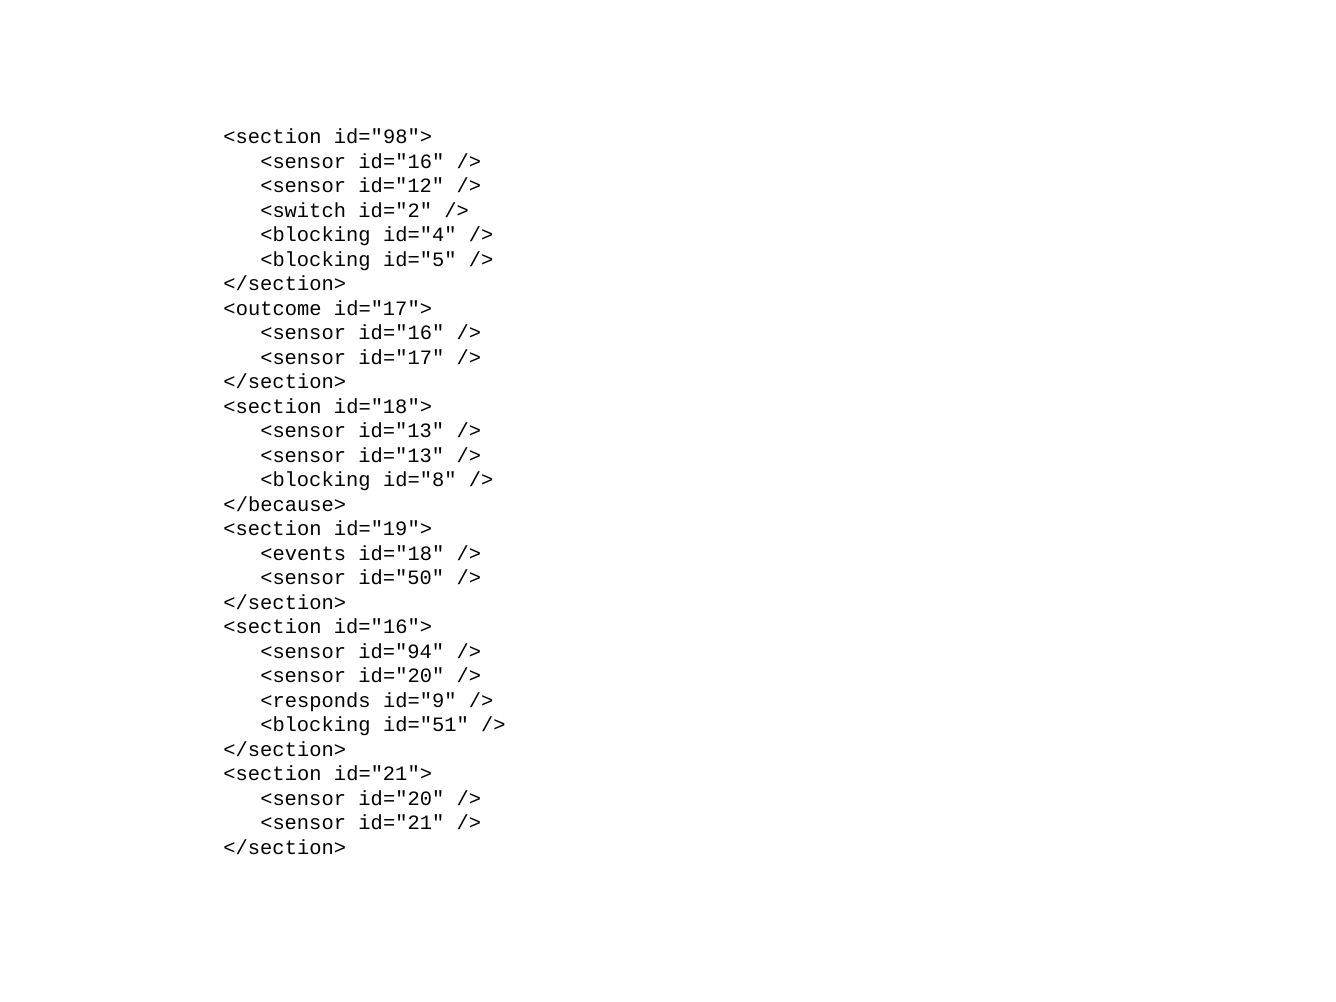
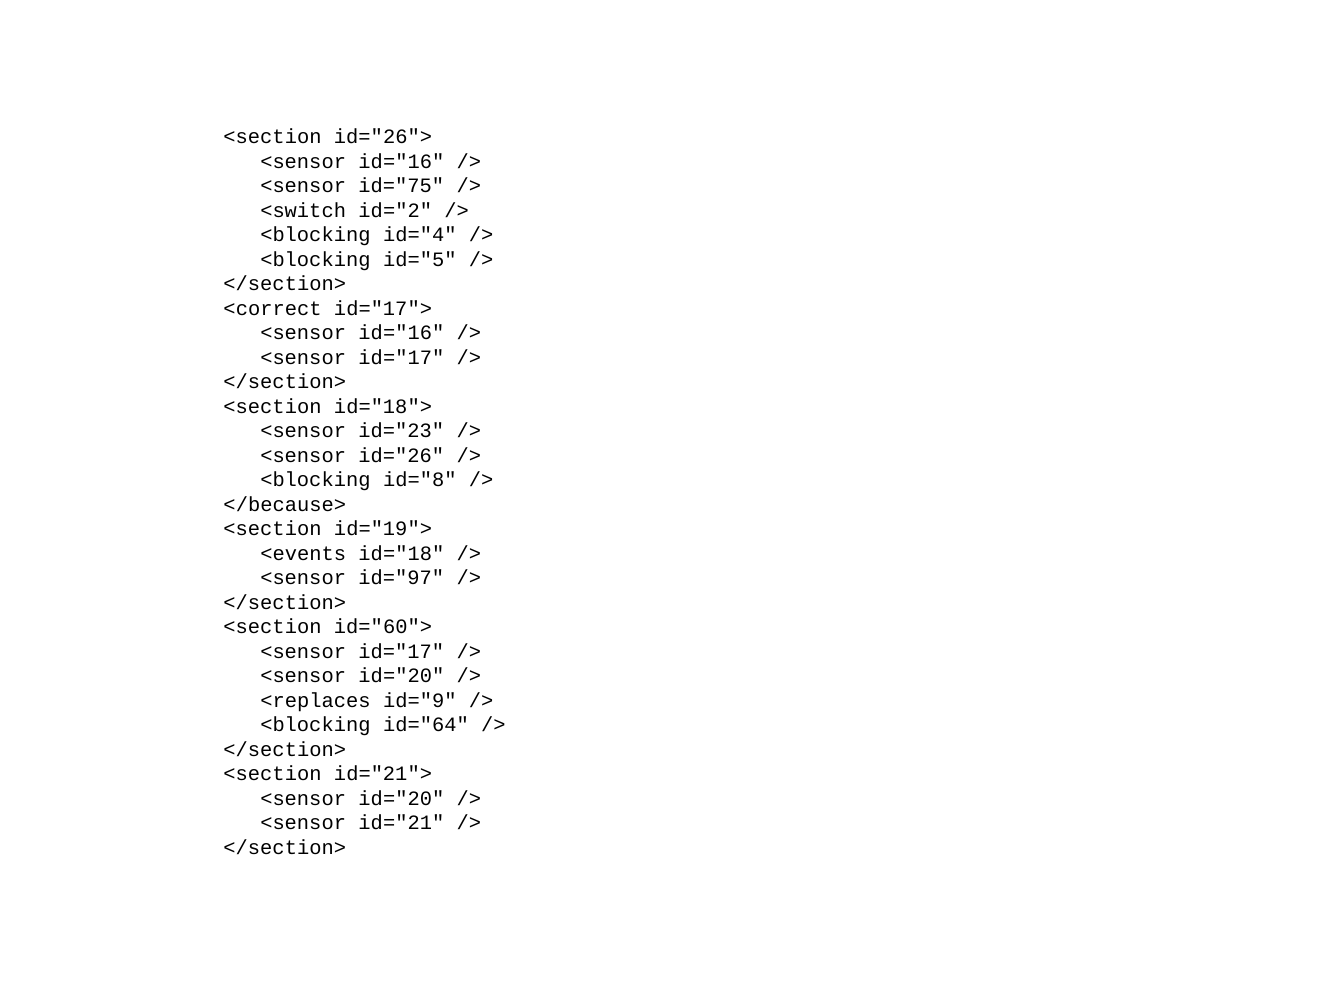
id="98">: id="98"> -> id="26"> (383, 137)
id="12: id="12 -> id="75 (401, 186)
<outcome: <outcome -> <correct (273, 308)
id="13: id="13 -> id="23 (401, 431)
id="13: id="13 -> id="26 (401, 456)
id="50: id="50 -> id="97 (401, 578)
id="16">: id="16"> -> id="60"> (383, 627)
id="94: id="94 -> id="17 (401, 652)
<responds: <responds -> <replaces (315, 701)
id="51: id="51 -> id="64 (426, 725)
